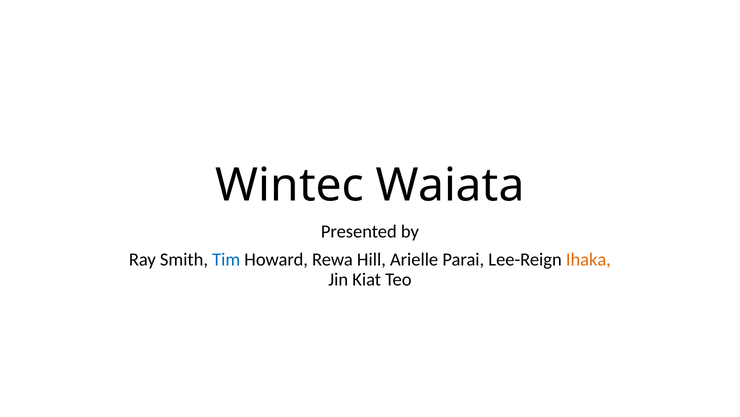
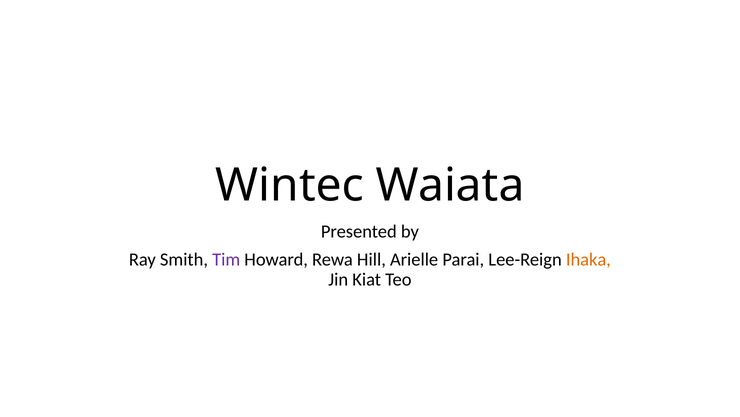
Tim colour: blue -> purple (226, 259)
